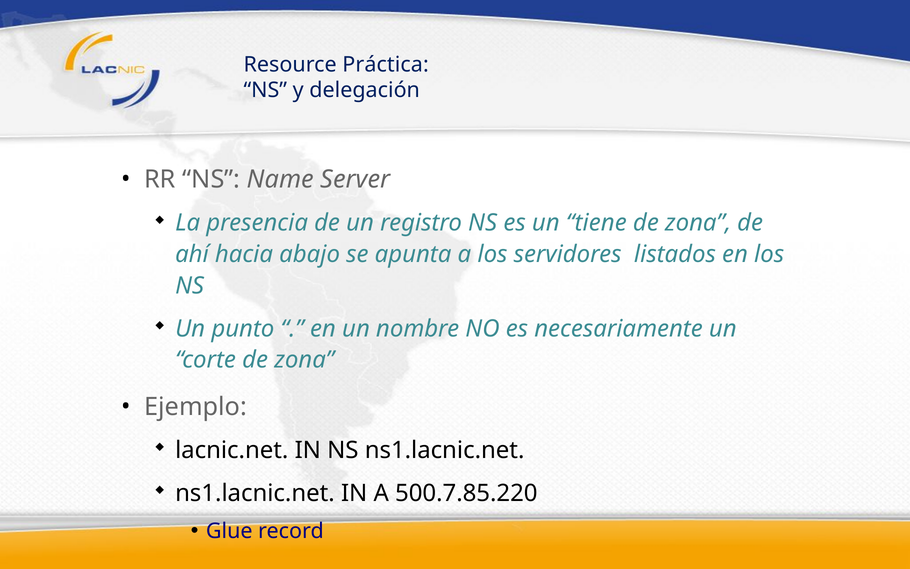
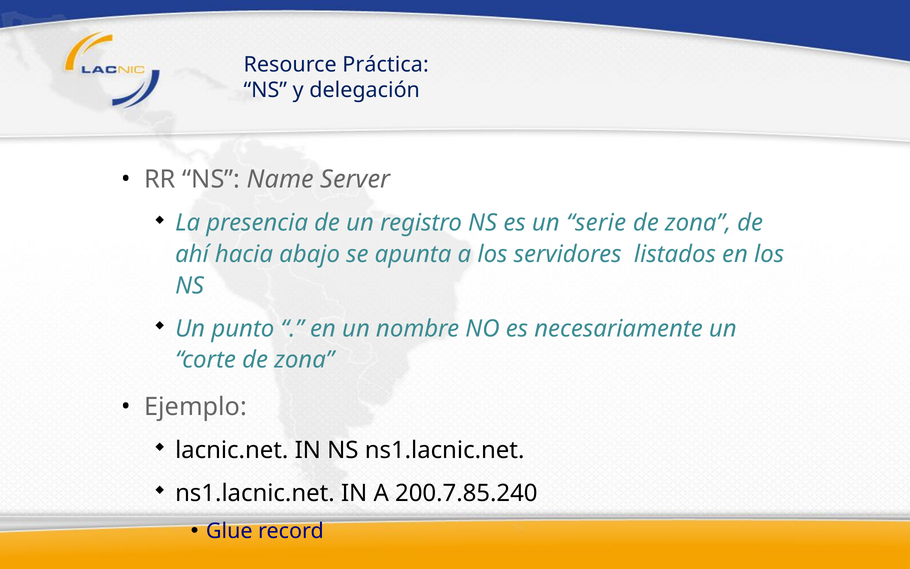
tiene: tiene -> serie (596, 223)
500.7.85.220: 500.7.85.220 -> 200.7.85.240 (466, 493)
